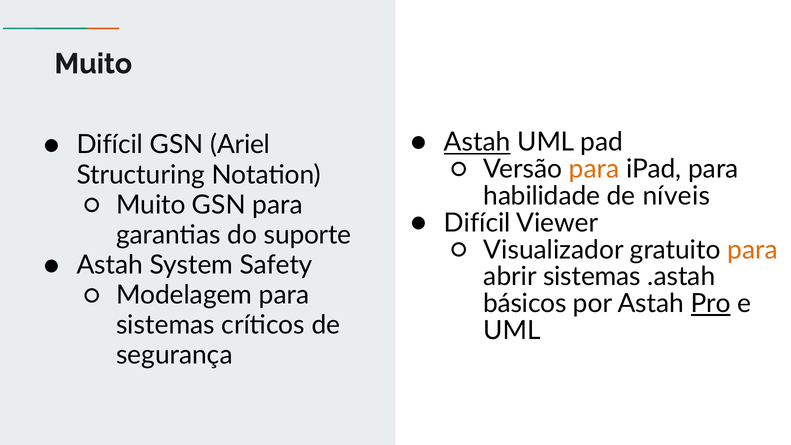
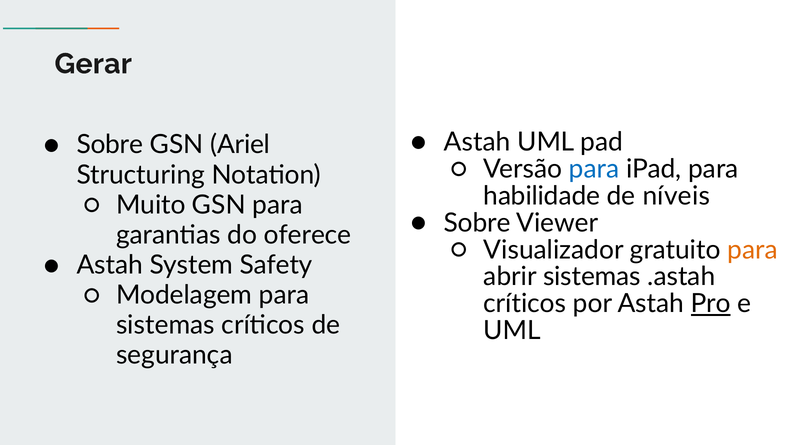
Muito: Muito -> Gerar (93, 64)
Astah underline: present -> none (477, 142)
Difícil: Difícil -> Sobre (110, 145)
para colour: orange -> blue (594, 169)
Difícil: Difícil -> Sobre (477, 223)
suporte: suporte -> oferece (308, 235)
básicos: básicos -> críticos (525, 304)
